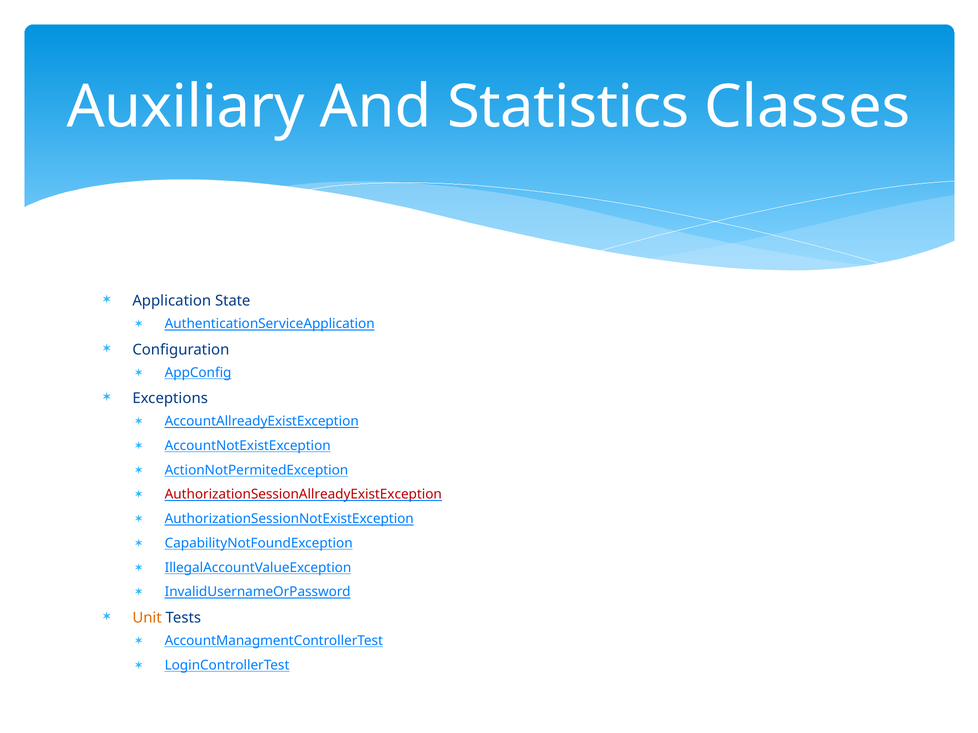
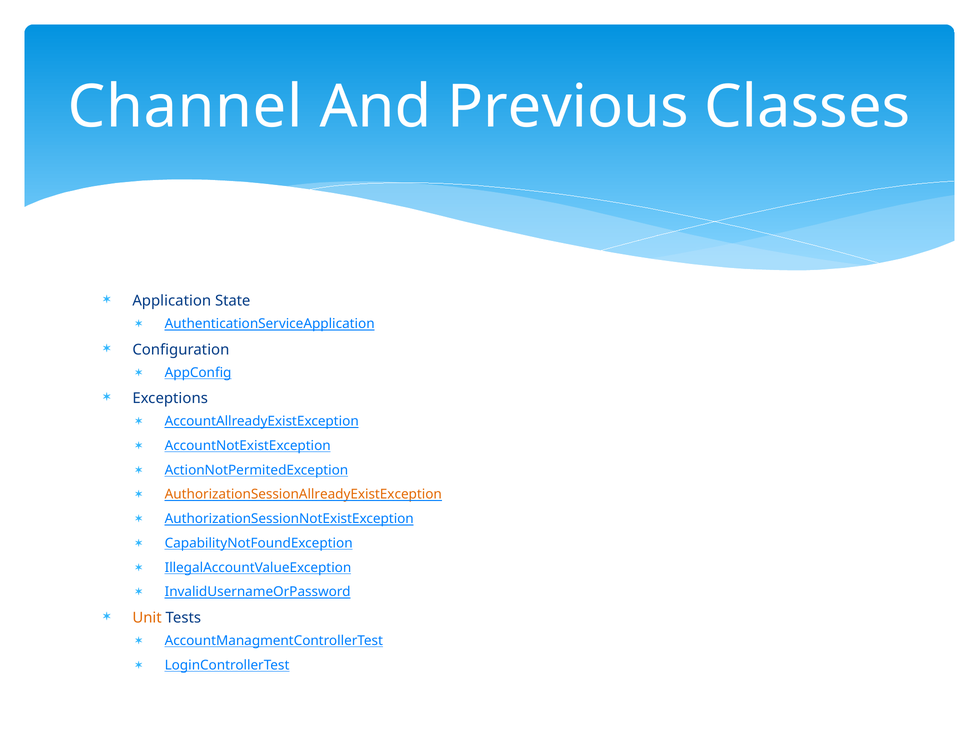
Auxiliary: Auxiliary -> Channel (185, 107)
Statistics: Statistics -> Previous (568, 107)
AuthorizationSessionAllreadyExistException colour: red -> orange (303, 495)
